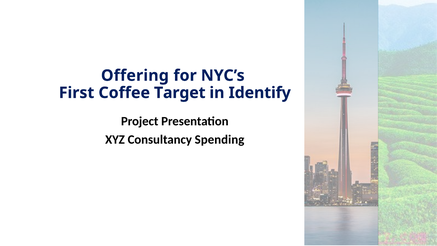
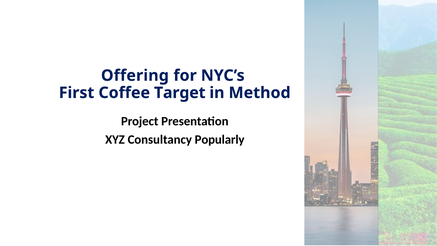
Identify: Identify -> Method (260, 93)
Spending: Spending -> Popularly (220, 139)
